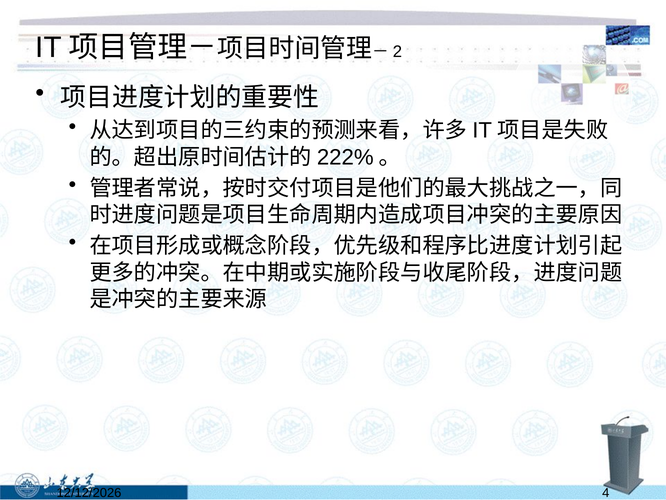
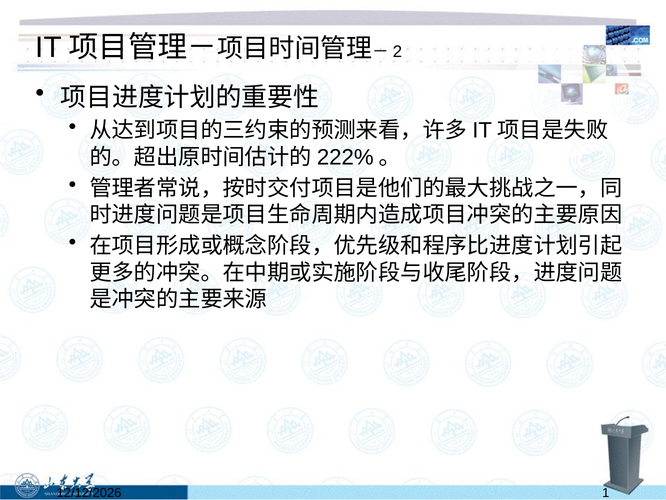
4: 4 -> 1 (606, 493)
